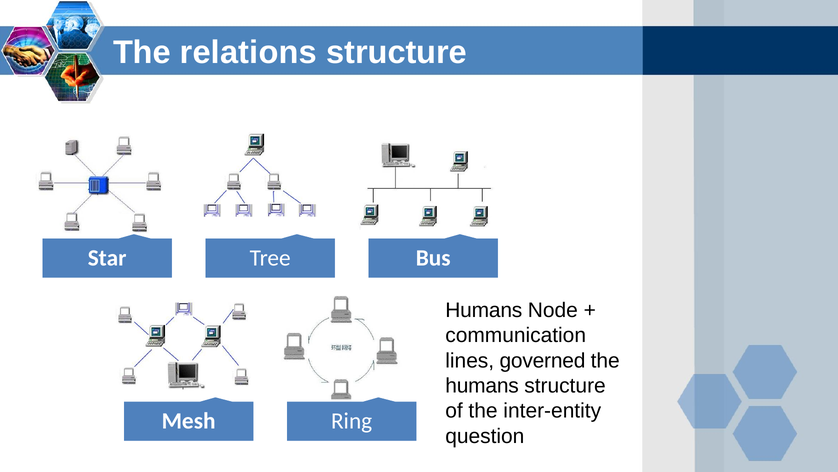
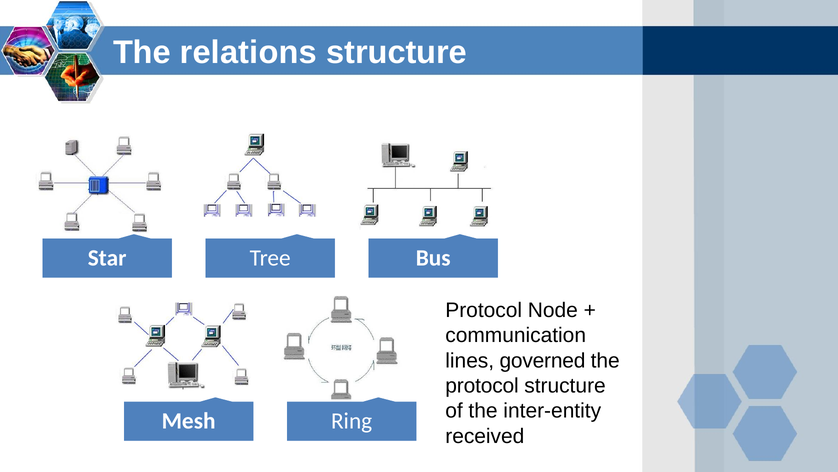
Humans: Humans -> Protocol (484, 310)
humans: humans -> protocol (482, 385)
question: question -> received (485, 436)
